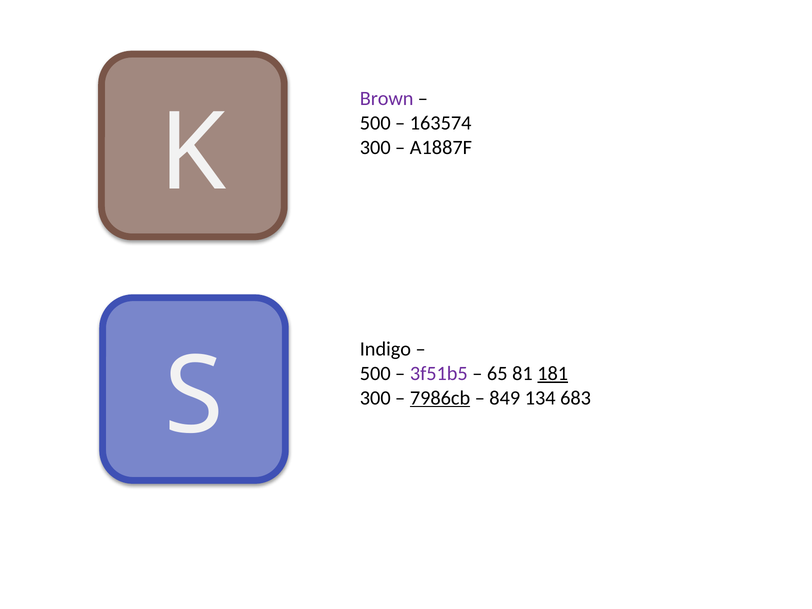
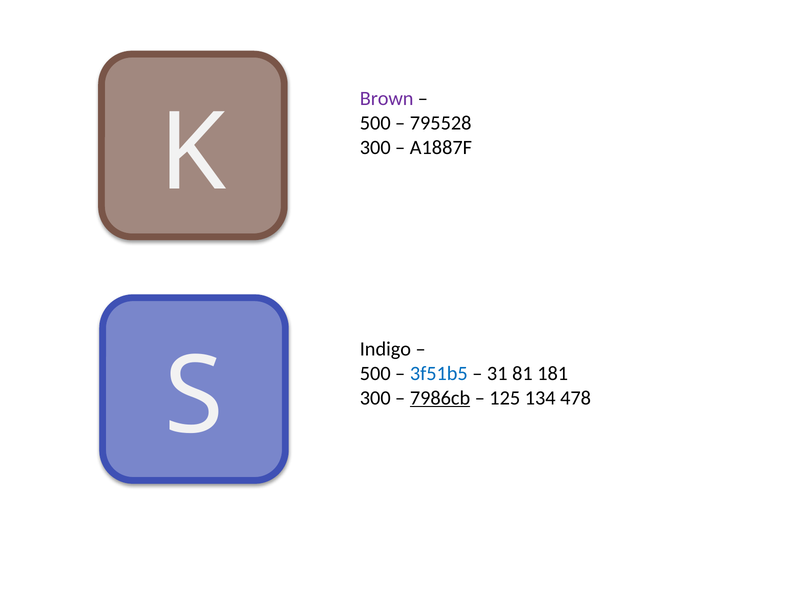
163574: 163574 -> 795528 (441, 123)
3f51b5 colour: purple -> blue (439, 374)
65: 65 -> 31 (497, 374)
181 underline: present -> none (553, 374)
849: 849 -> 125 (505, 398)
683: 683 -> 478 (576, 398)
